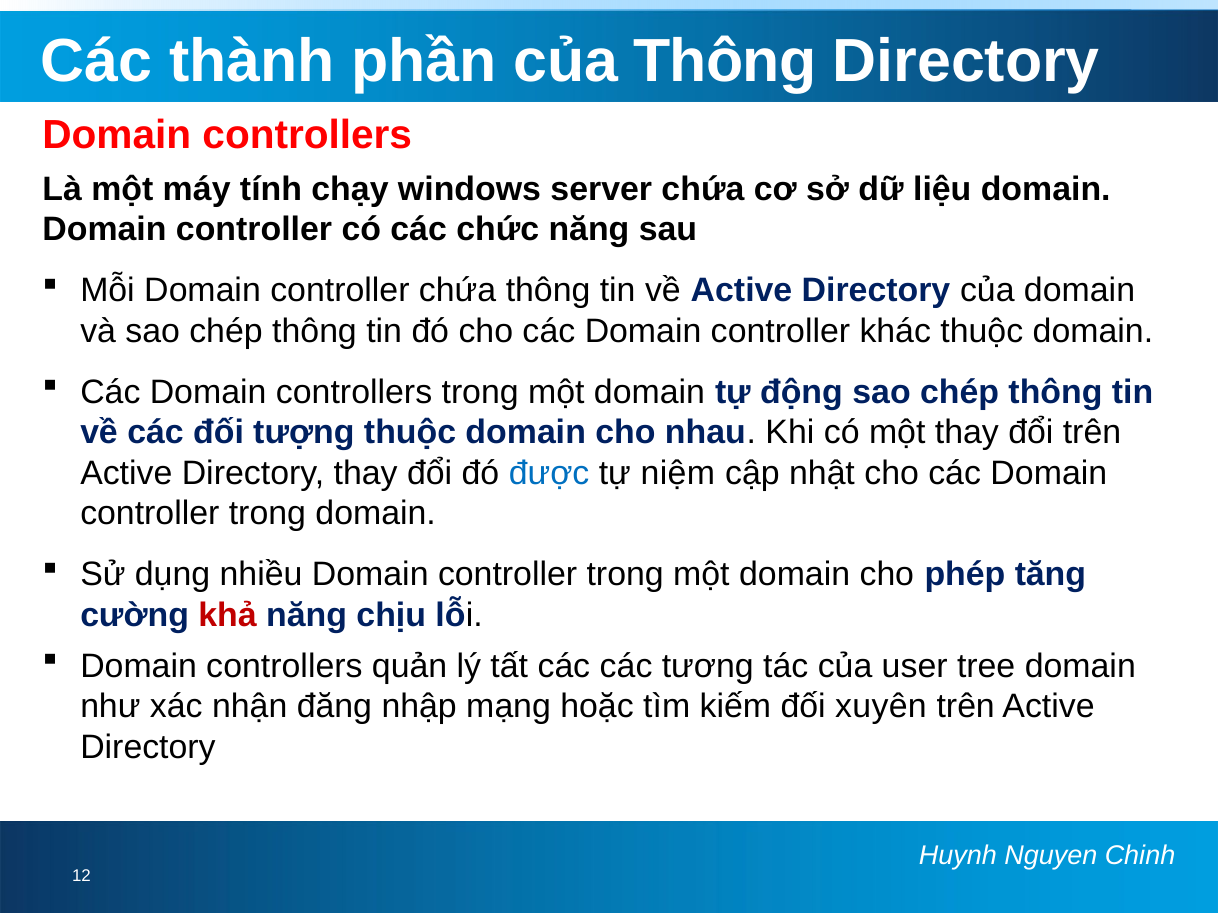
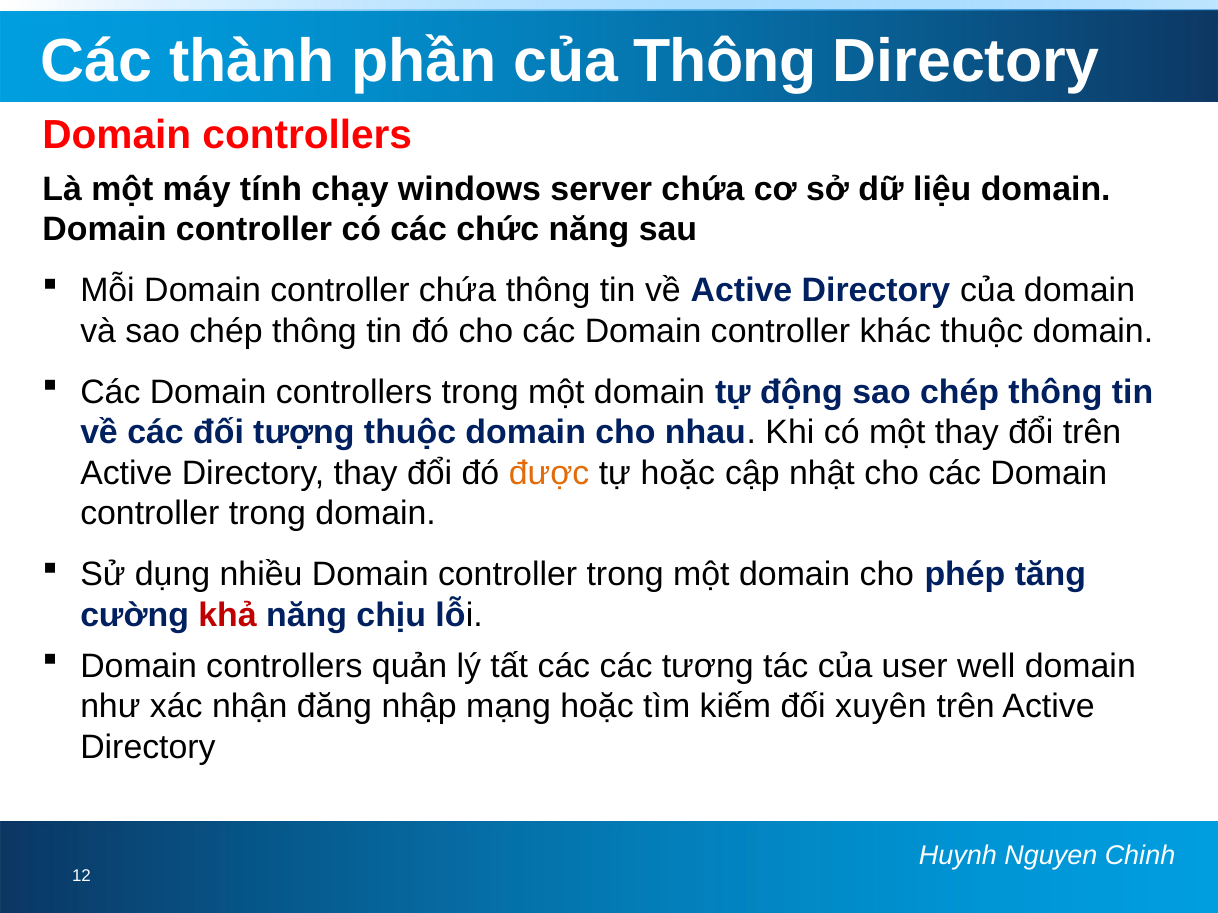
được colour: blue -> orange (549, 473)
tự niệm: niệm -> hoặc (678, 473)
tree: tree -> well (986, 666)
